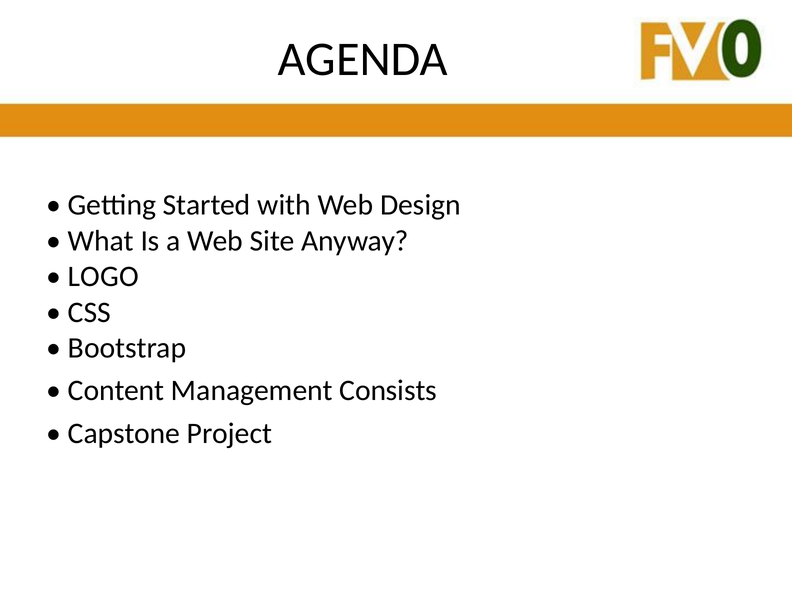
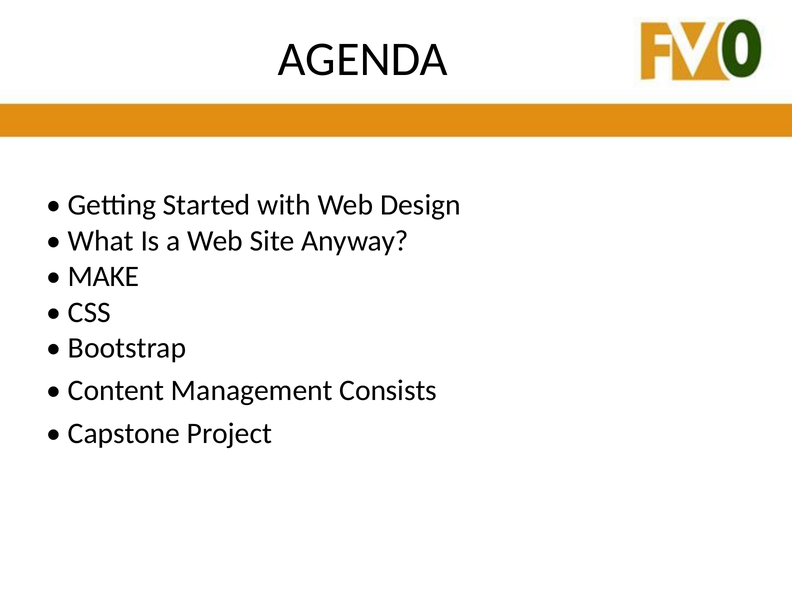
LOGO: LOGO -> MAKE (103, 277)
